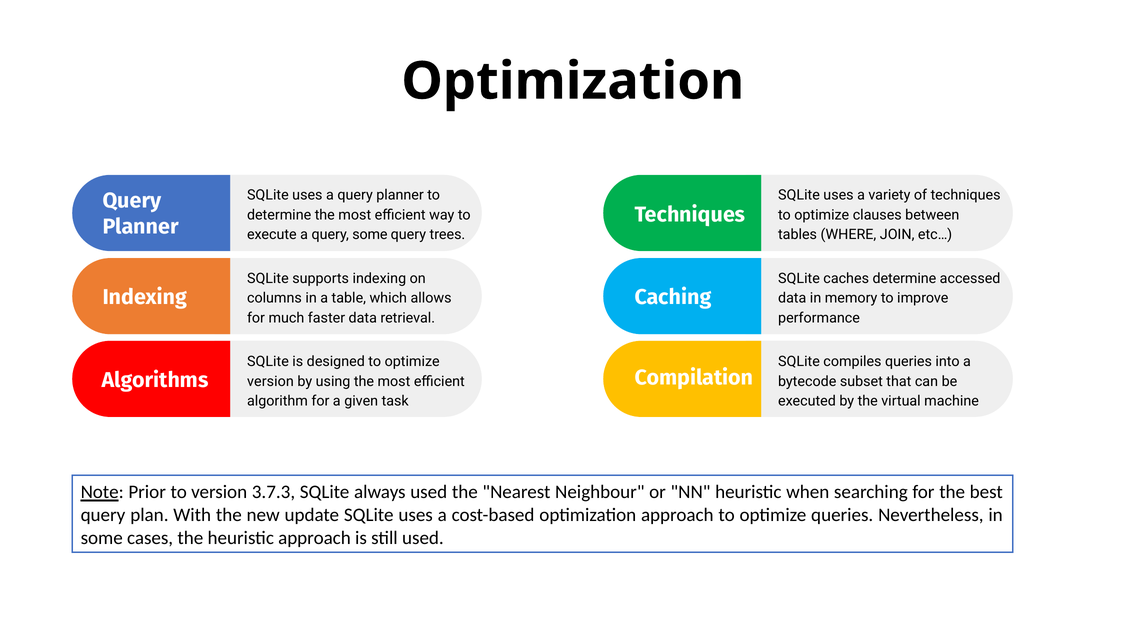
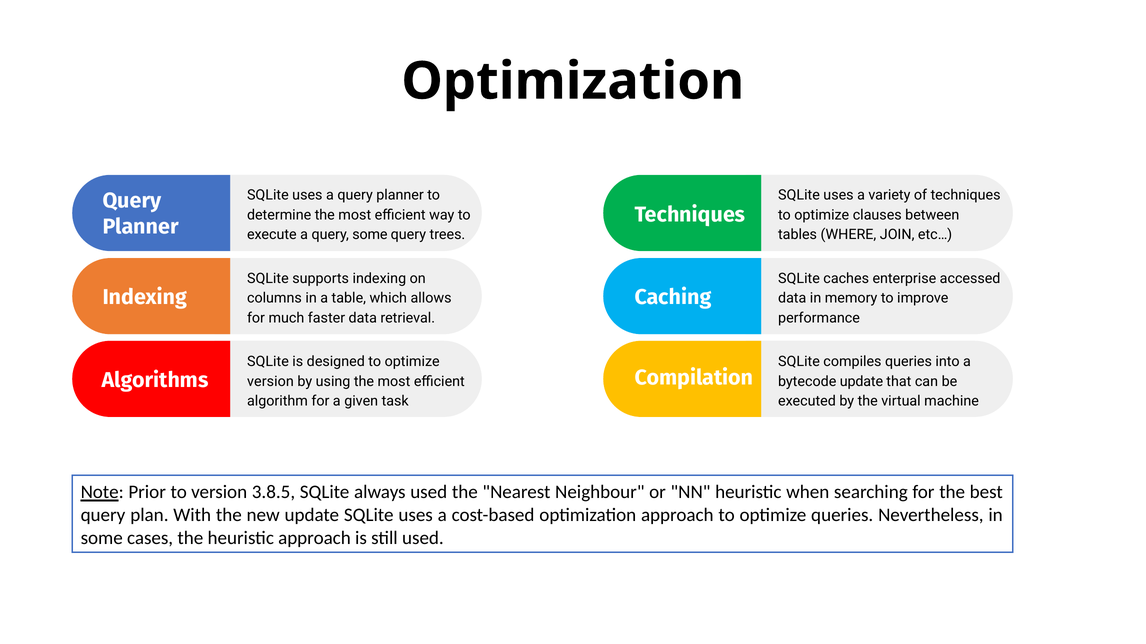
caches determine: determine -> enterprise (904, 279)
bytecode subset: subset -> update (861, 382)
3.7.3: 3.7.3 -> 3.8.5 (273, 493)
